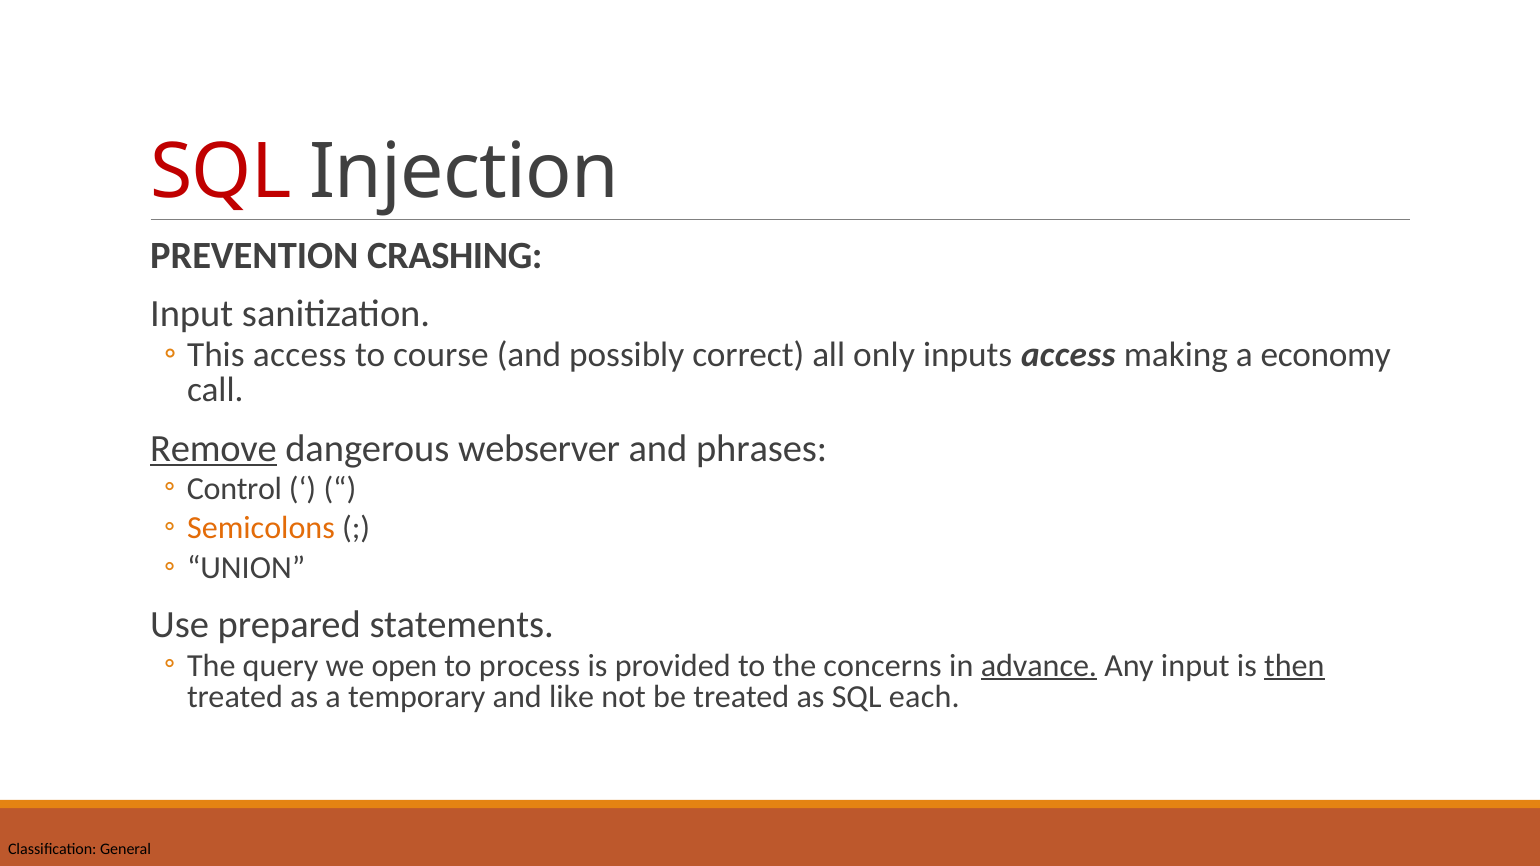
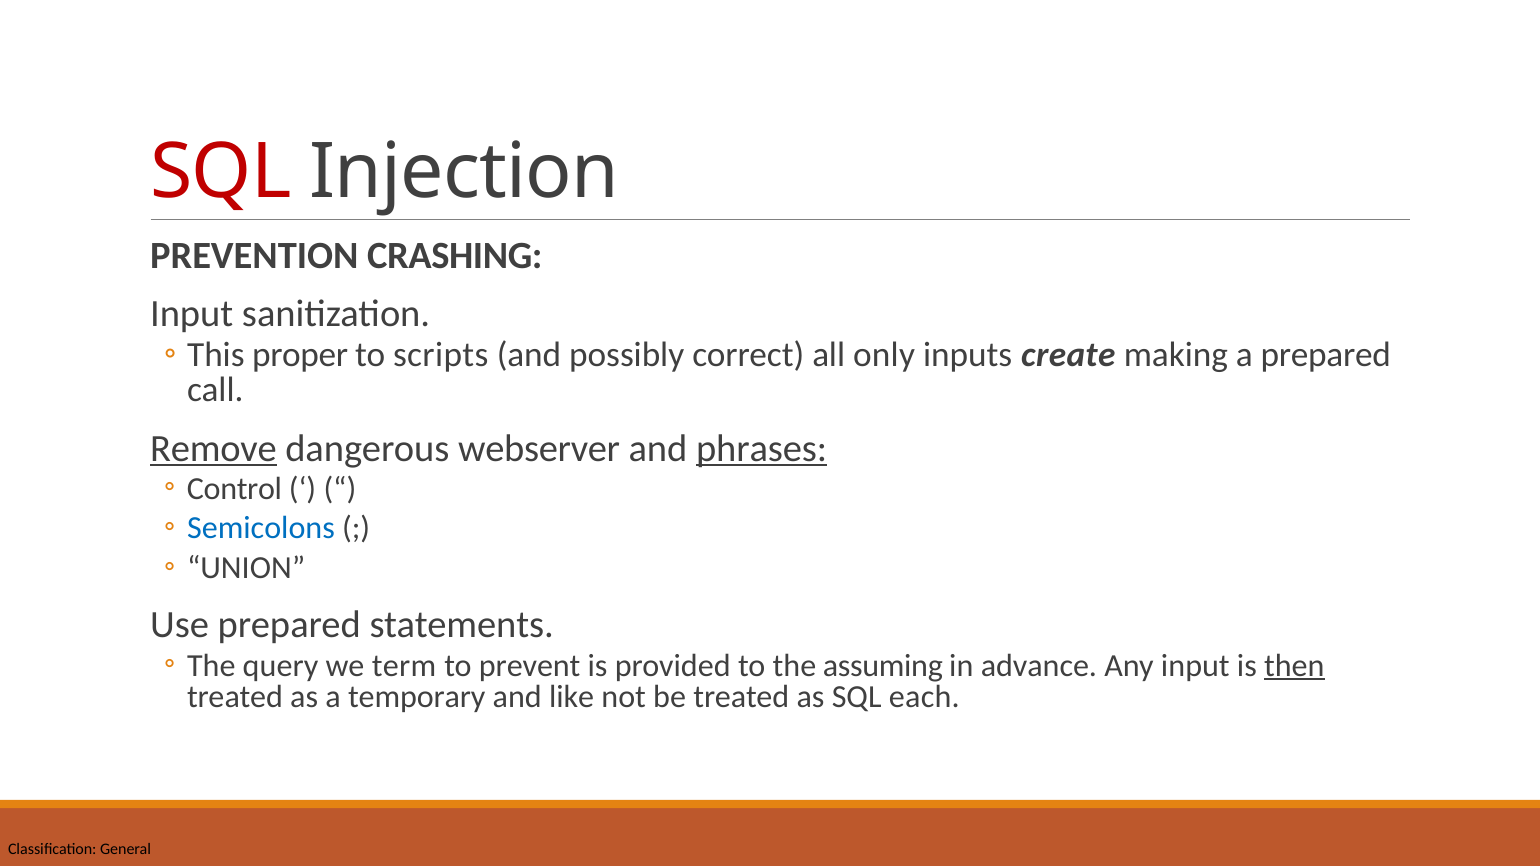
This access: access -> proper (300, 355)
course: course -> scripts (441, 355)
inputs access: access -> create (1068, 355)
a economy: economy -> prepared (1326, 355)
phrases underline: none -> present (762, 448)
Semicolons colour: orange -> blue (261, 529)
open: open -> term (404, 666)
process: process -> prevent (530, 666)
concerns: concerns -> assuming (883, 666)
advance underline: present -> none (1039, 666)
